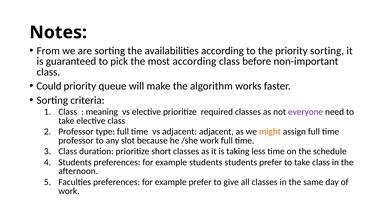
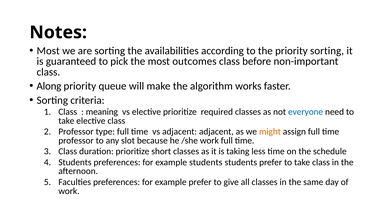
From: From -> Most (48, 51)
most according: according -> outcomes (194, 61)
Could: Could -> Along (49, 86)
everyone colour: purple -> blue (306, 112)
